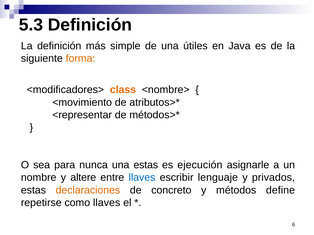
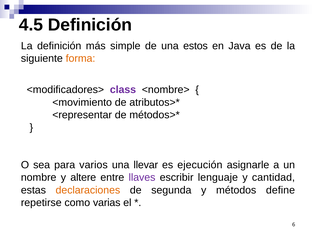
5.3: 5.3 -> 4.5 (31, 25)
útiles: útiles -> estos (195, 46)
class colour: orange -> purple (123, 90)
nunca: nunca -> varios (94, 165)
una estas: estas -> llevar (146, 165)
llaves colour: blue -> purple (142, 178)
privados: privados -> cantidad (273, 178)
concreto: concreto -> segunda (171, 190)
como llaves: llaves -> varias (107, 203)
